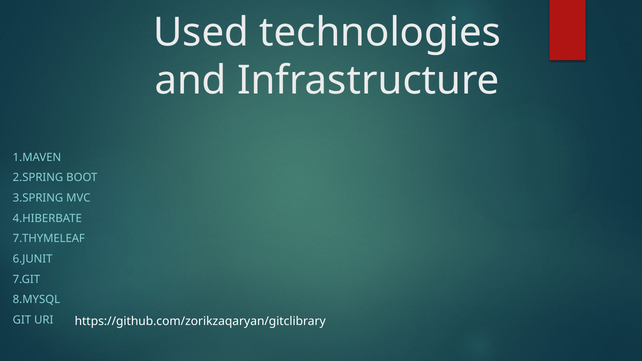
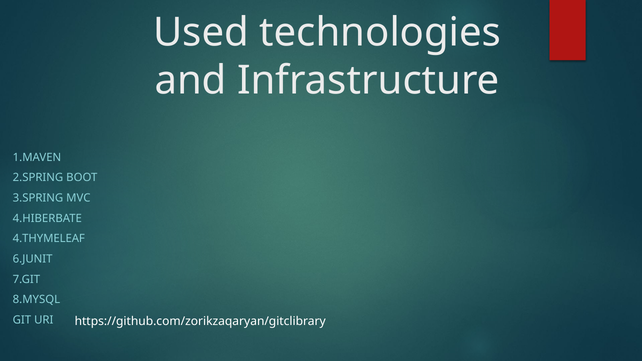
7.THYMELEAF: 7.THYMELEAF -> 4.THYMELEAF (49, 239)
